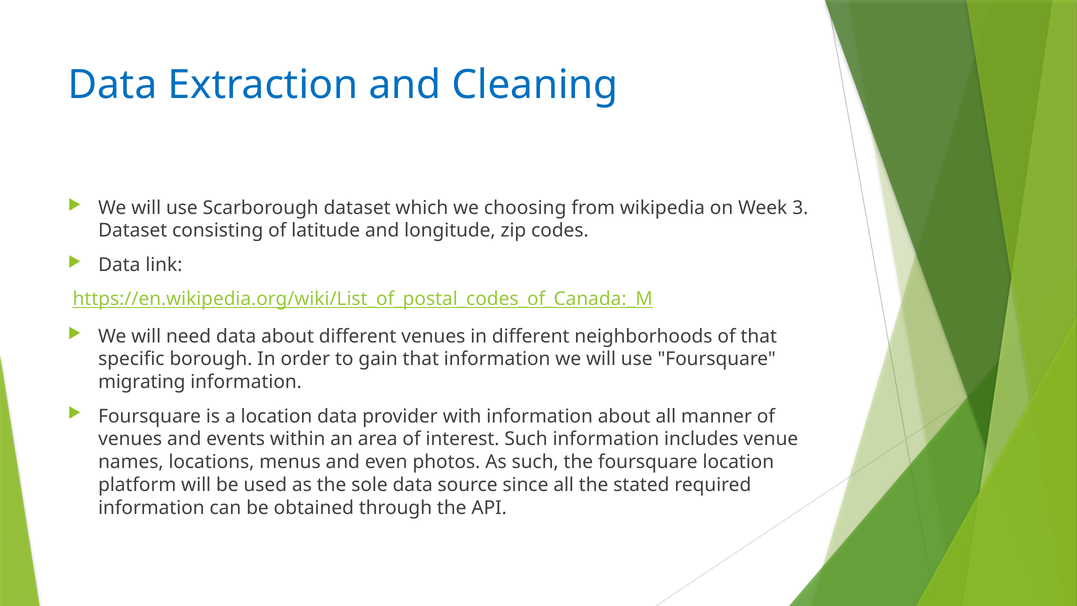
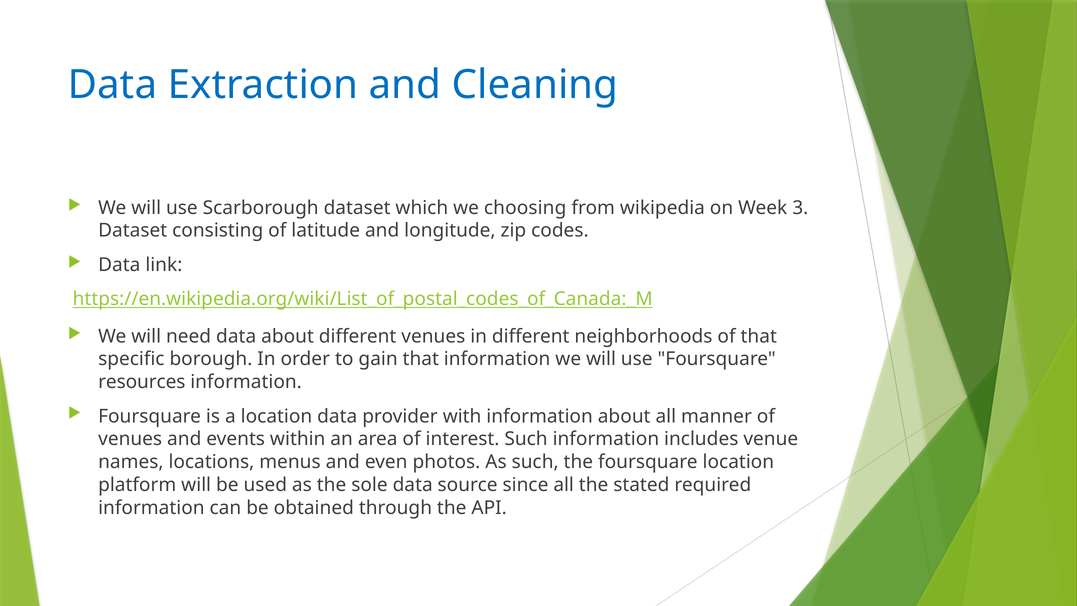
migrating: migrating -> resources (142, 382)
